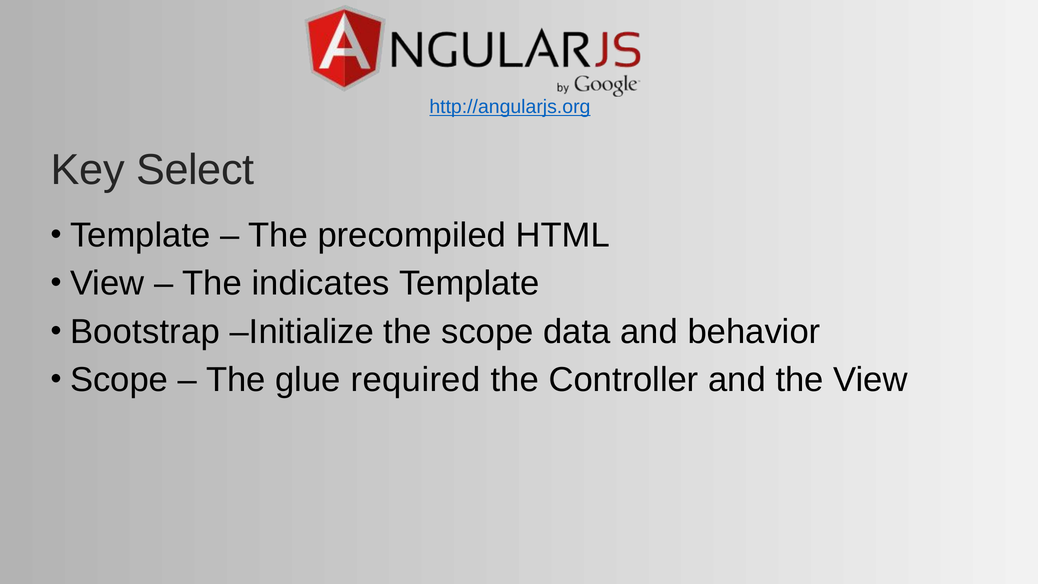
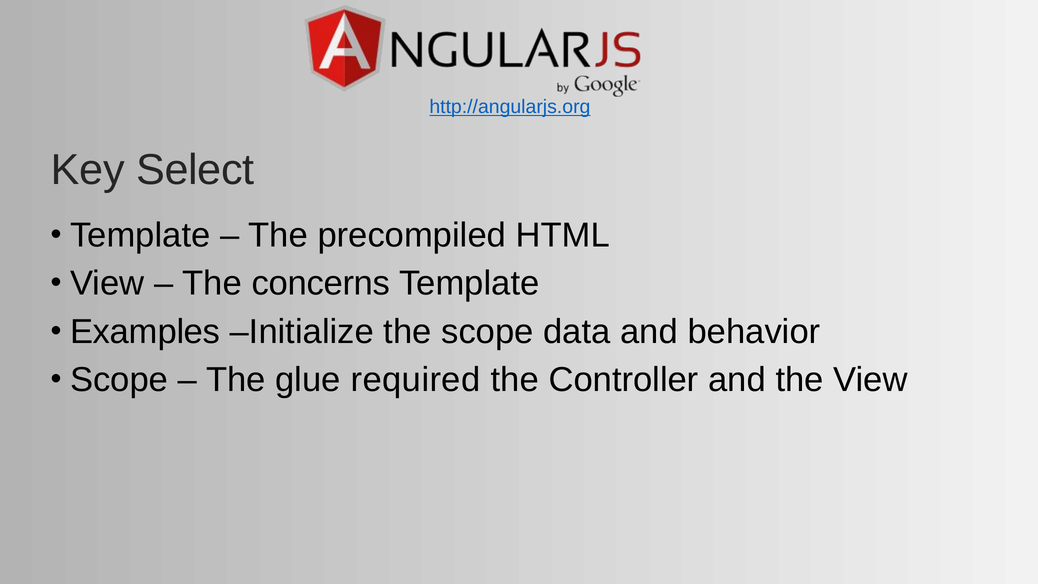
indicates: indicates -> concerns (321, 283)
Bootstrap: Bootstrap -> Examples (145, 332)
